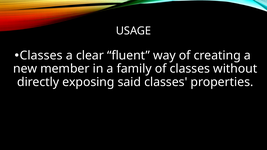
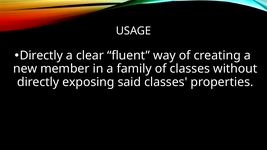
Classes: Classes -> Directly (41, 56)
